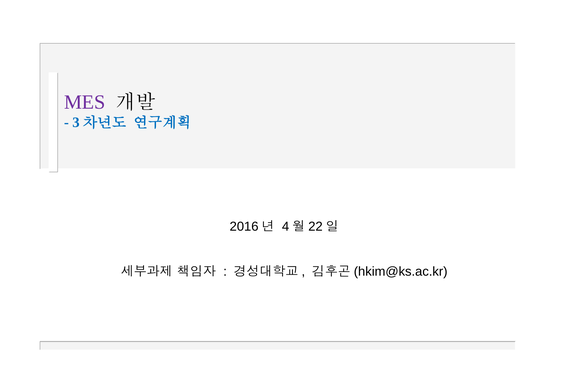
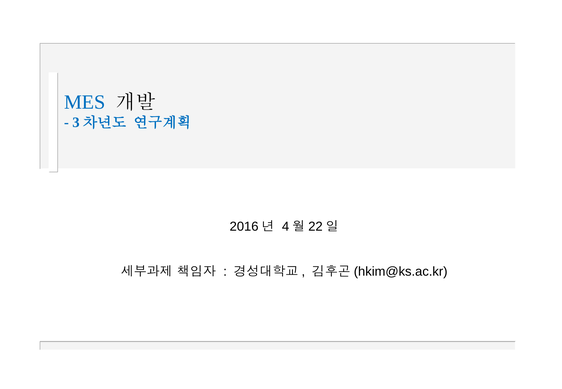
MES colour: purple -> blue (85, 102)
